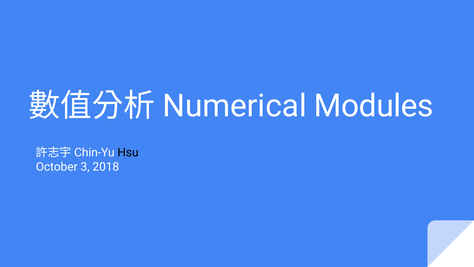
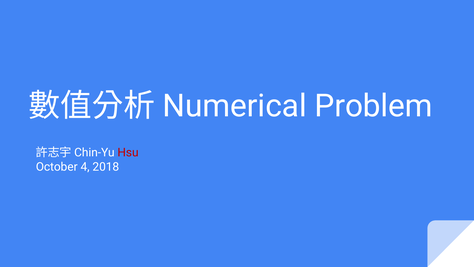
Modules: Modules -> Problem (374, 106)
Hsu colour: black -> red (128, 152)
3: 3 -> 4 (85, 167)
